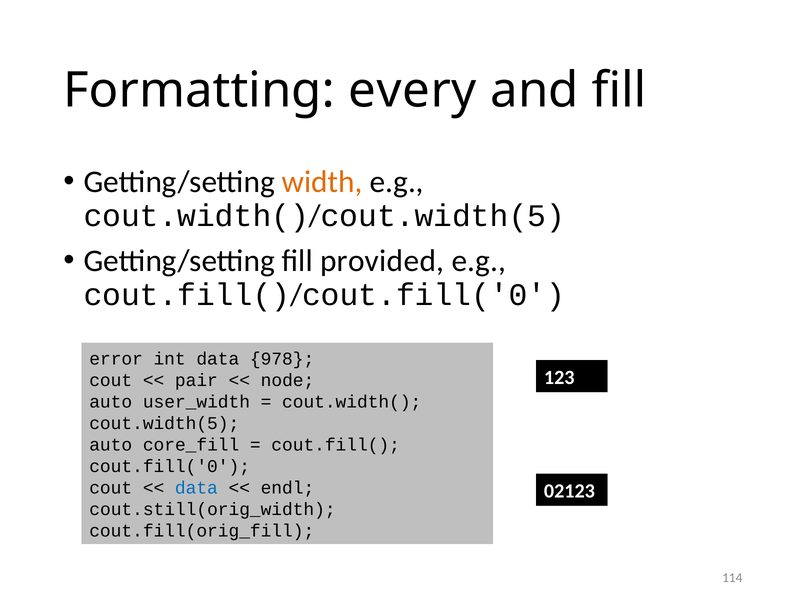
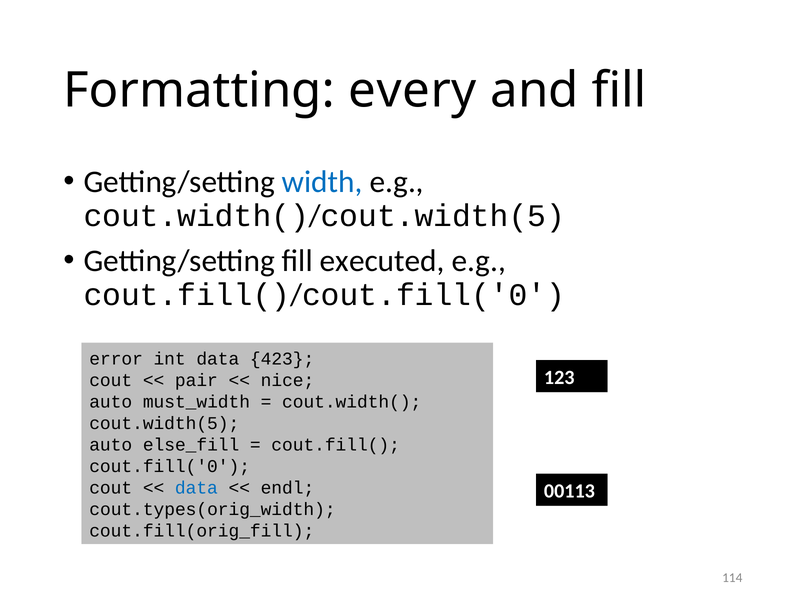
width colour: orange -> blue (322, 182)
provided: provided -> executed (382, 261)
978: 978 -> 423 (282, 358)
node: node -> nice (287, 380)
user_width: user_width -> must_width (196, 401)
core_fill: core_fill -> else_fill (191, 444)
02123: 02123 -> 00113 (569, 491)
cout.still(orig_width: cout.still(orig_width -> cout.types(orig_width (213, 509)
